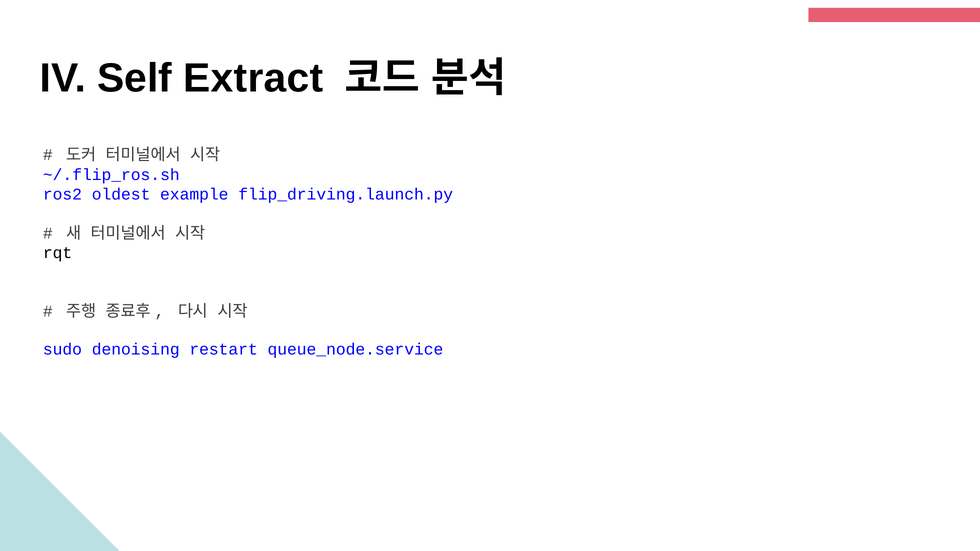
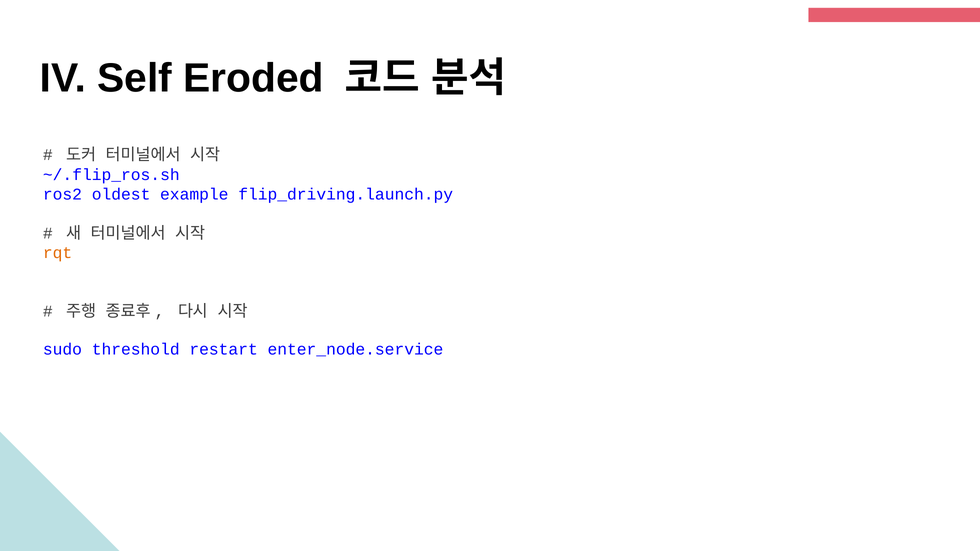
Extract: Extract -> Eroded (254, 79)
rqt colour: black -> orange (58, 253)
denoising: denoising -> threshold (136, 350)
queue_node.service: queue_node.service -> enter_node.service (355, 350)
